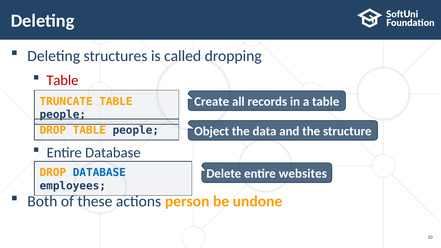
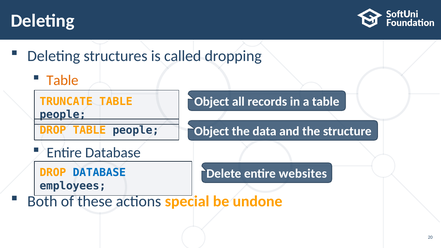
Table colour: red -> orange (62, 80)
Create: Create -> Object (212, 102)
person: person -> special (187, 201)
